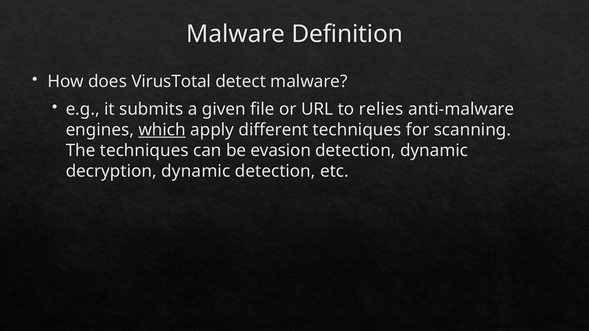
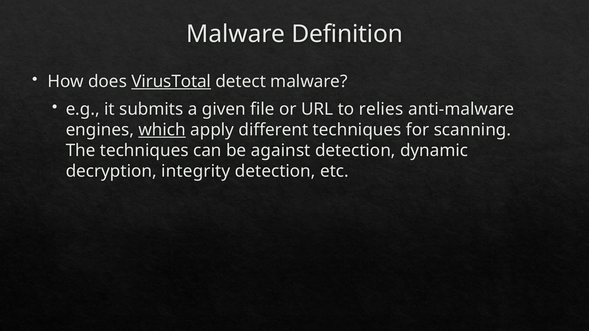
VirusTotal underline: none -> present (171, 82)
evasion: evasion -> against (281, 151)
decryption dynamic: dynamic -> integrity (196, 171)
